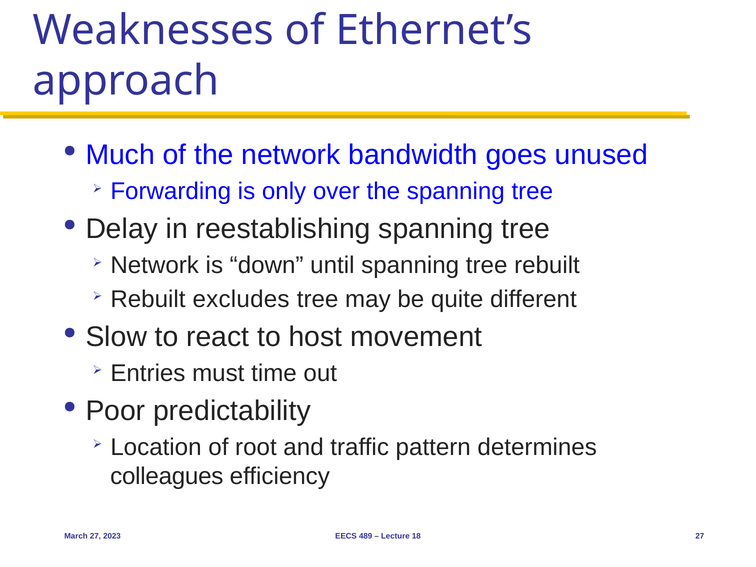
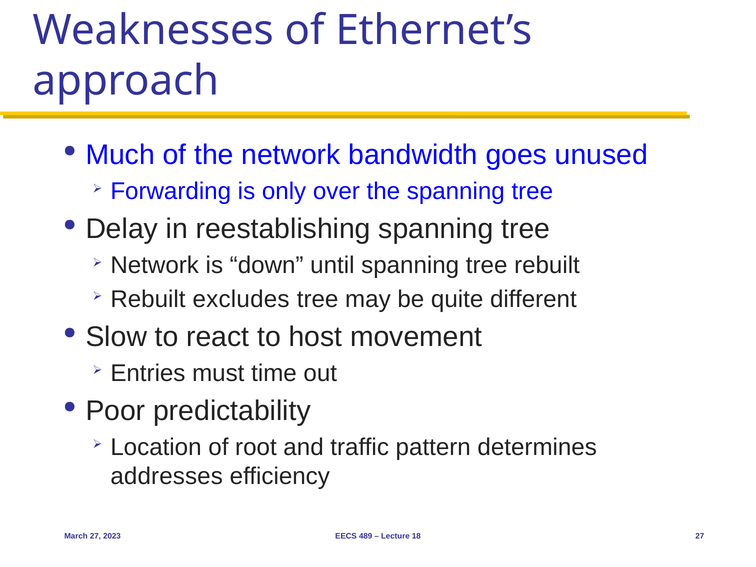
colleagues: colleagues -> addresses (167, 476)
